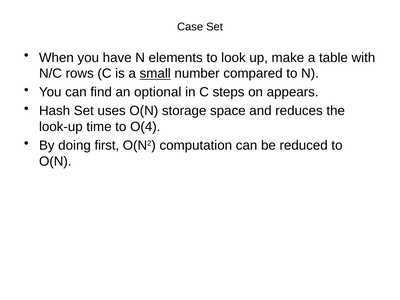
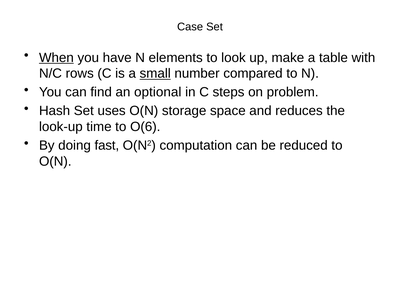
When underline: none -> present (56, 58)
appears: appears -> problem (293, 92)
O(4: O(4 -> O(6 (145, 127)
first: first -> fast (107, 146)
